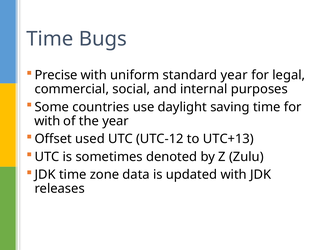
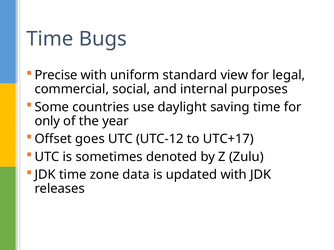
standard year: year -> view (234, 75)
with: with -> only (47, 121)
used: used -> goes (90, 139)
UTC+13: UTC+13 -> UTC+17 (228, 139)
